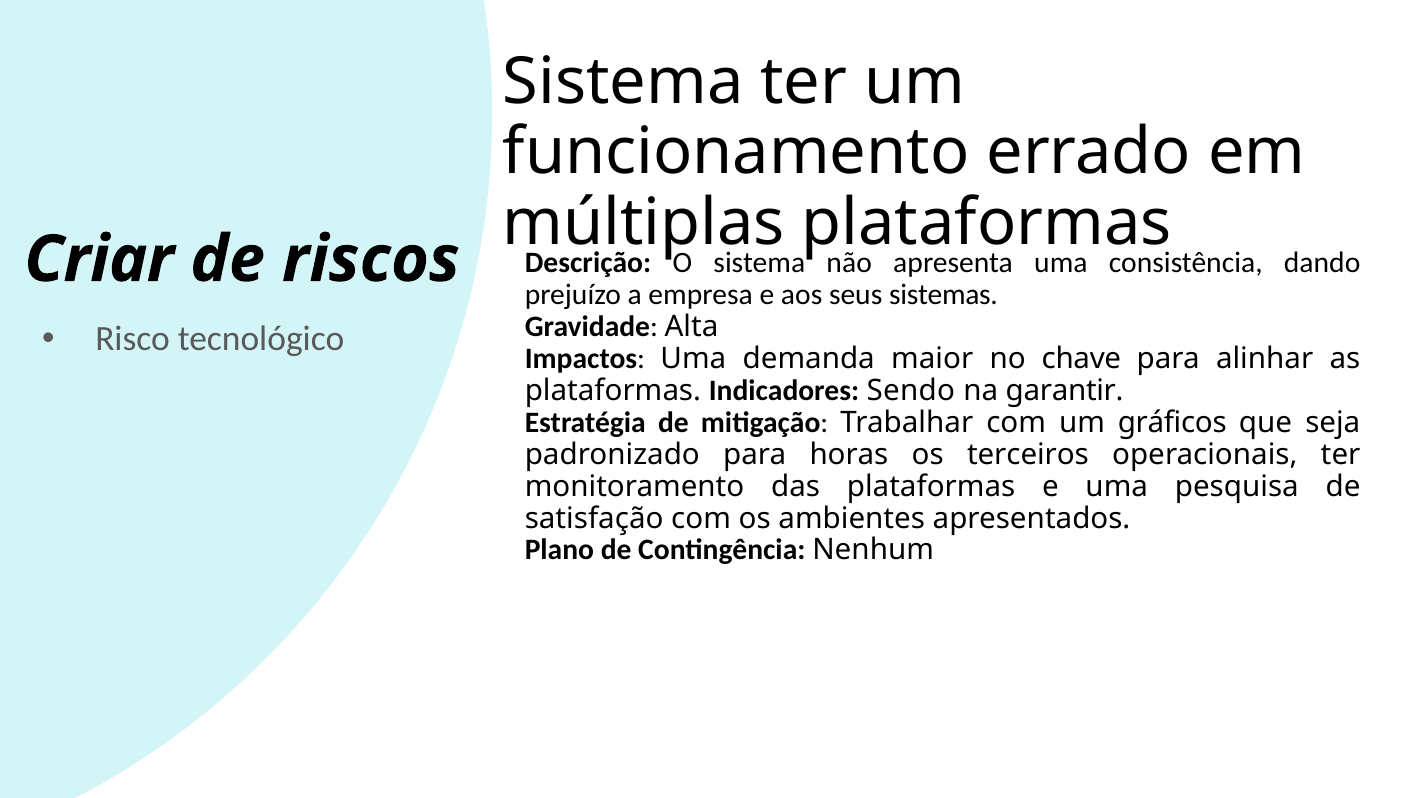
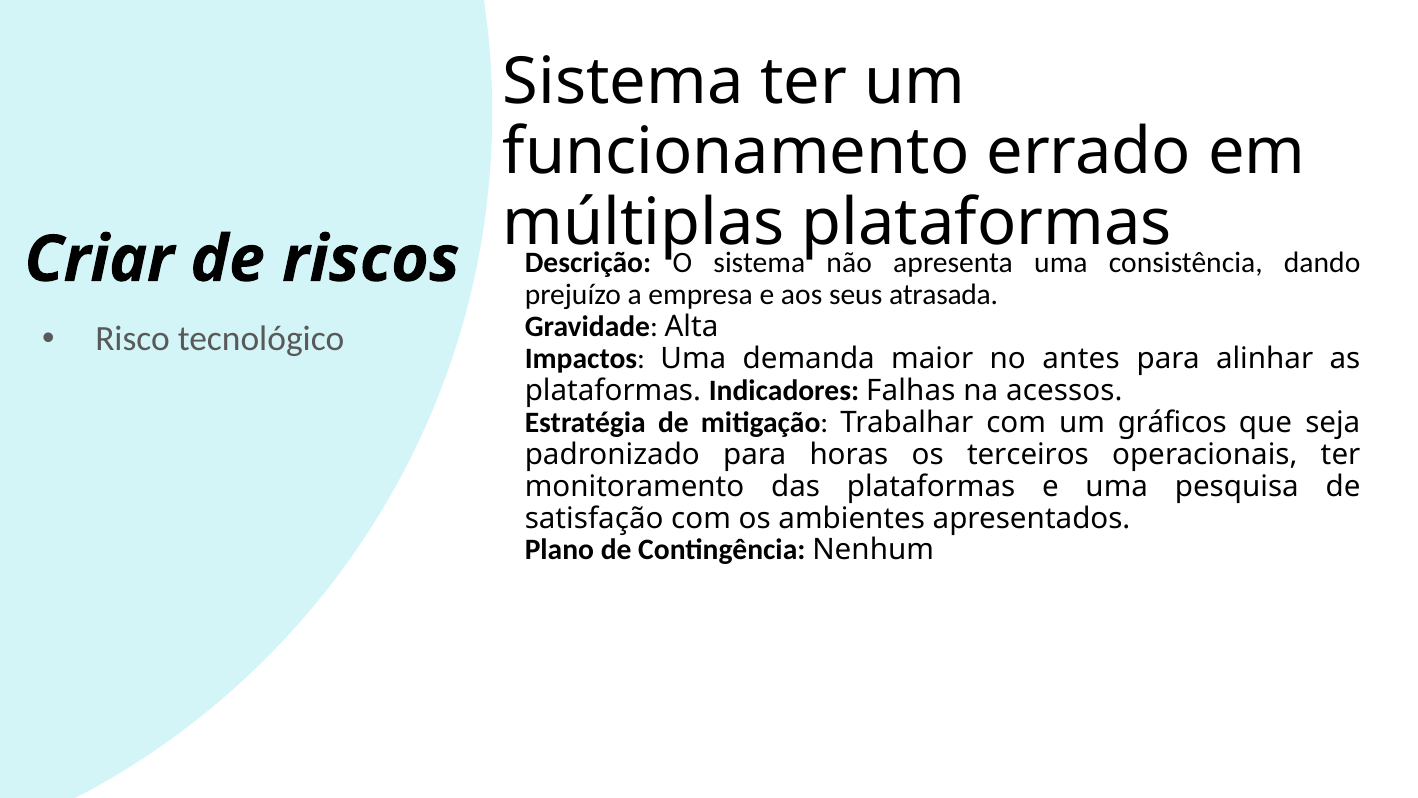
sistemas: sistemas -> atrasada (944, 295)
chave: chave -> antes (1081, 358)
Sendo: Sendo -> Falhas (911, 390)
garantir: garantir -> acessos (1064, 390)
